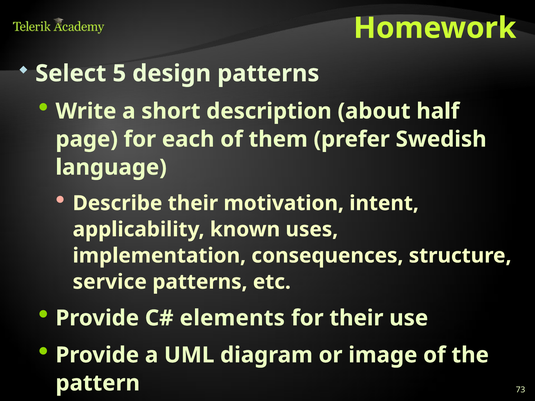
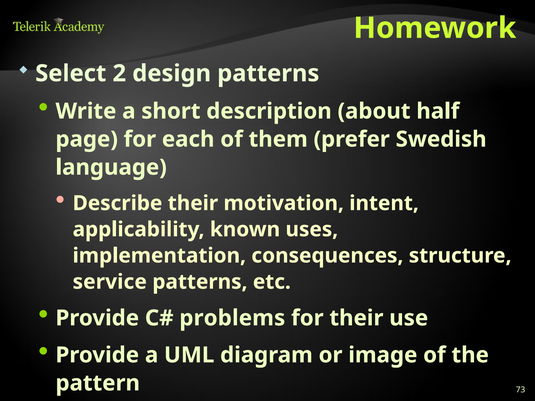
5: 5 -> 2 (119, 73)
elements: elements -> problems (232, 318)
